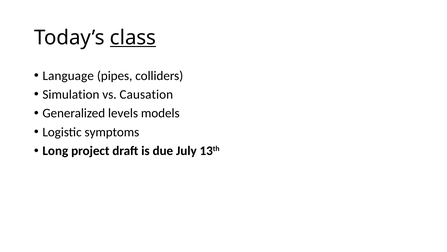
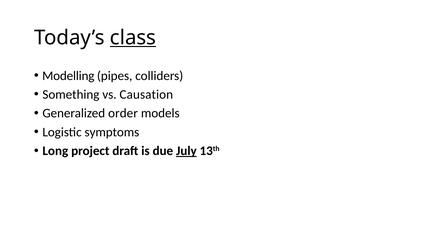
Language: Language -> Modelling (68, 76)
Simulation: Simulation -> Something (71, 94)
levels: levels -> order (123, 113)
July underline: none -> present (186, 151)
